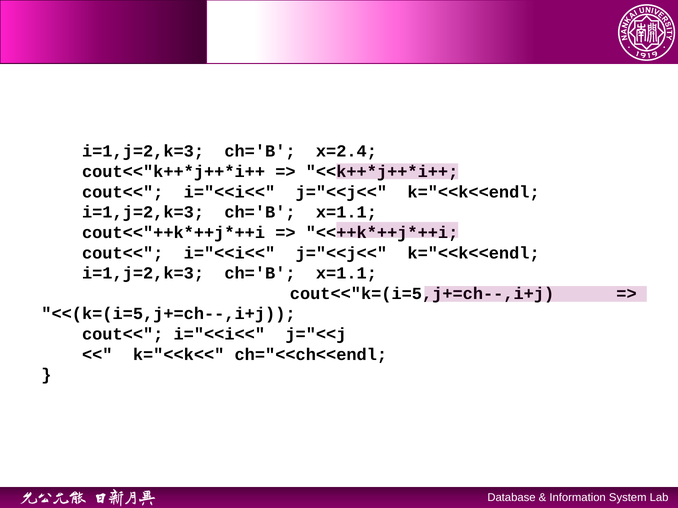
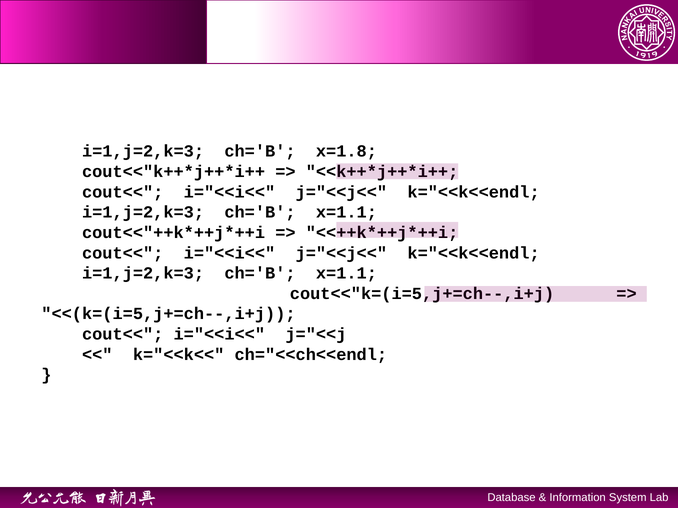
x=2.4: x=2.4 -> x=1.8 (346, 151)
